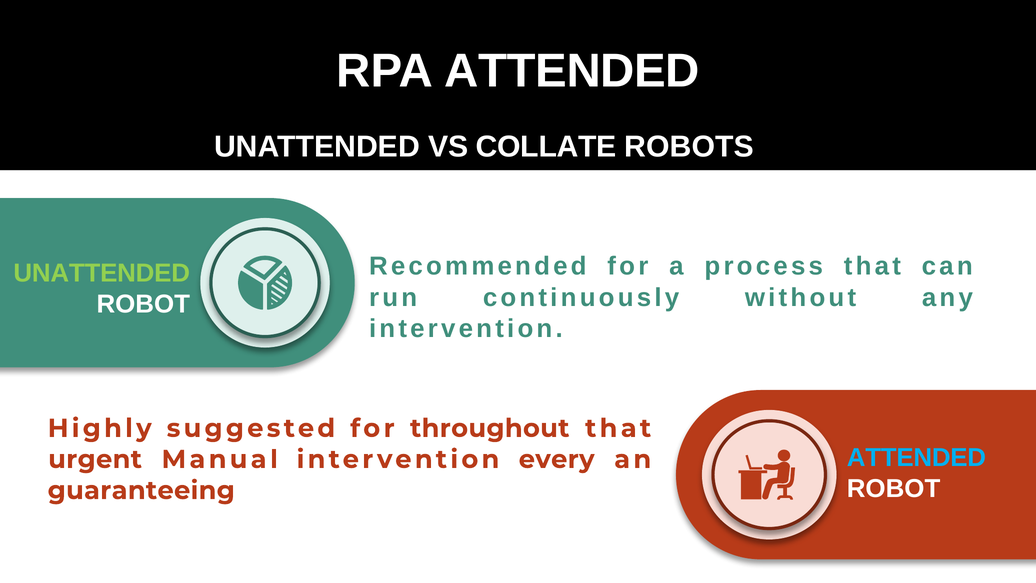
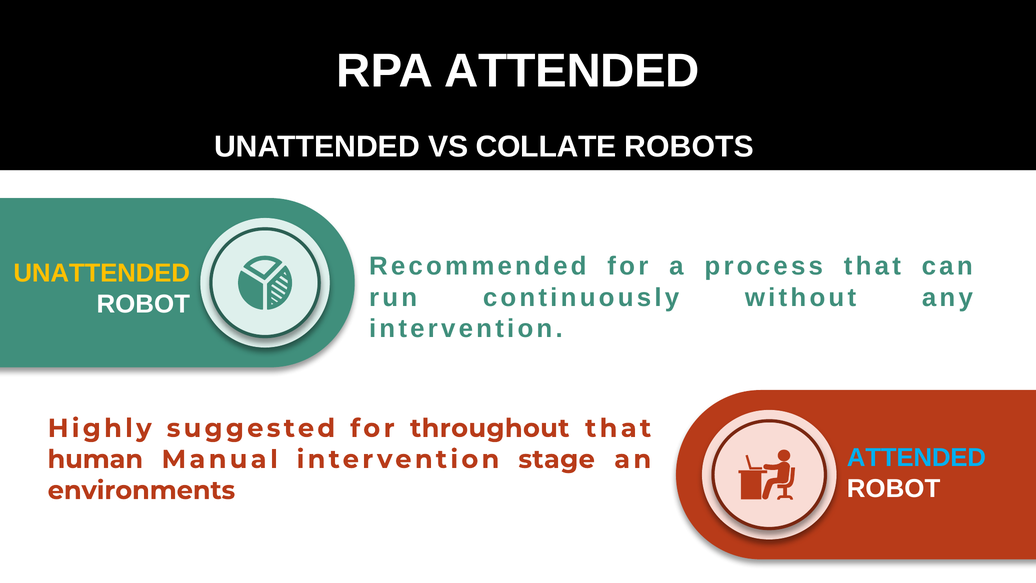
UNATTENDED colour: light green -> yellow (102, 273)
urgent: urgent -> human (95, 459)
every: every -> stage (557, 459)
guaranteeing: guaranteeing -> environments (141, 490)
